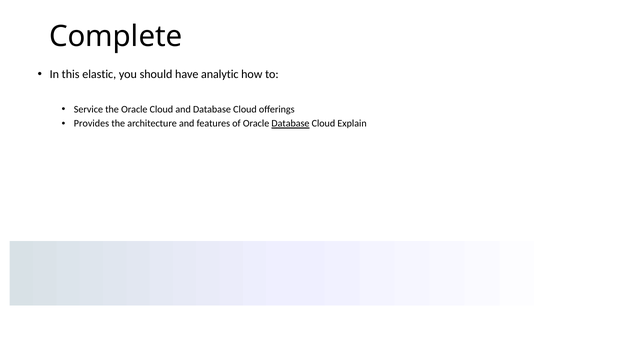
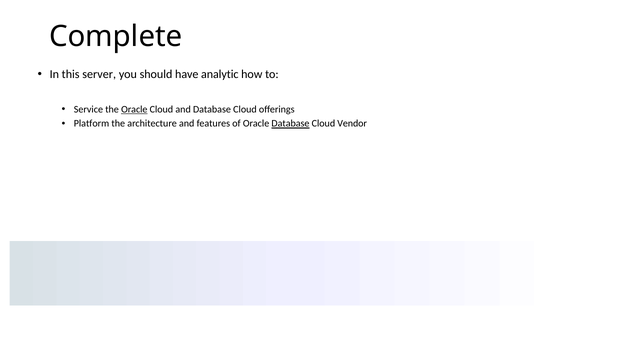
elastic: elastic -> server (99, 74)
Oracle underline: none -> present (134, 109)
Provides: Provides -> Platform (91, 124)
Explain: Explain -> Vendor (352, 124)
